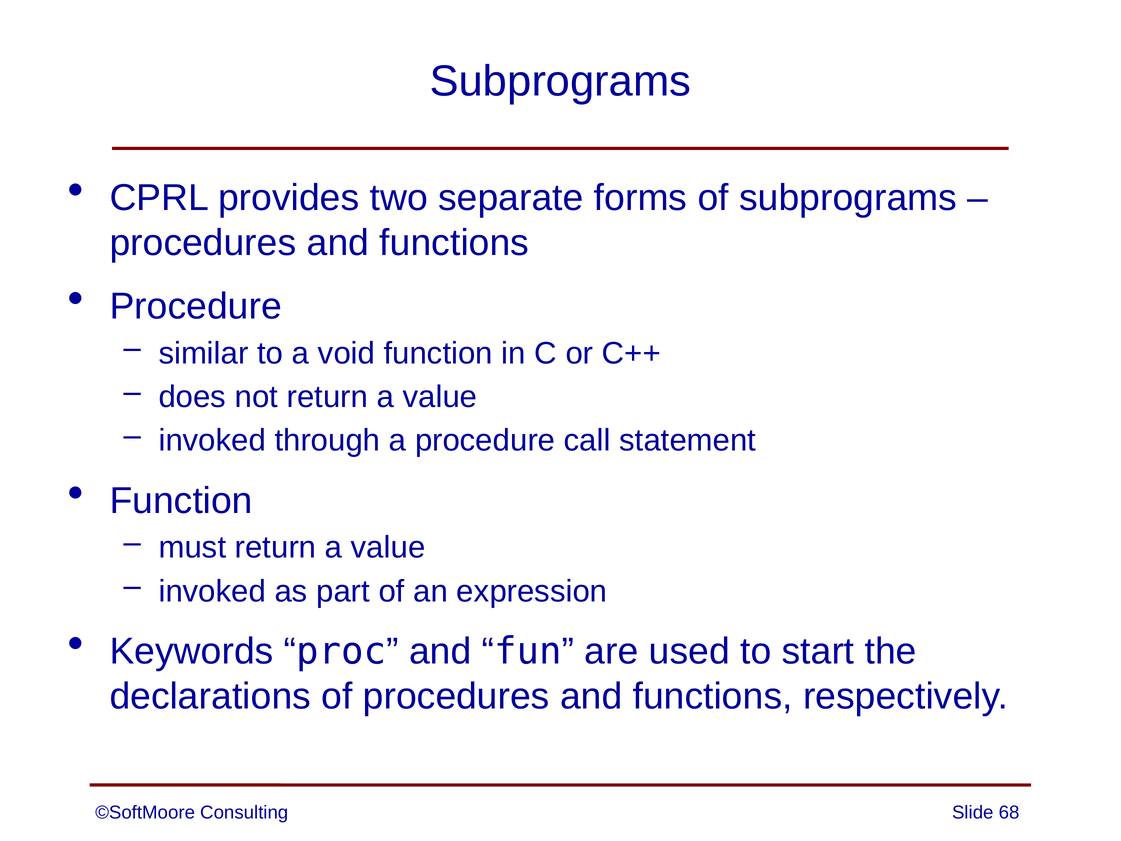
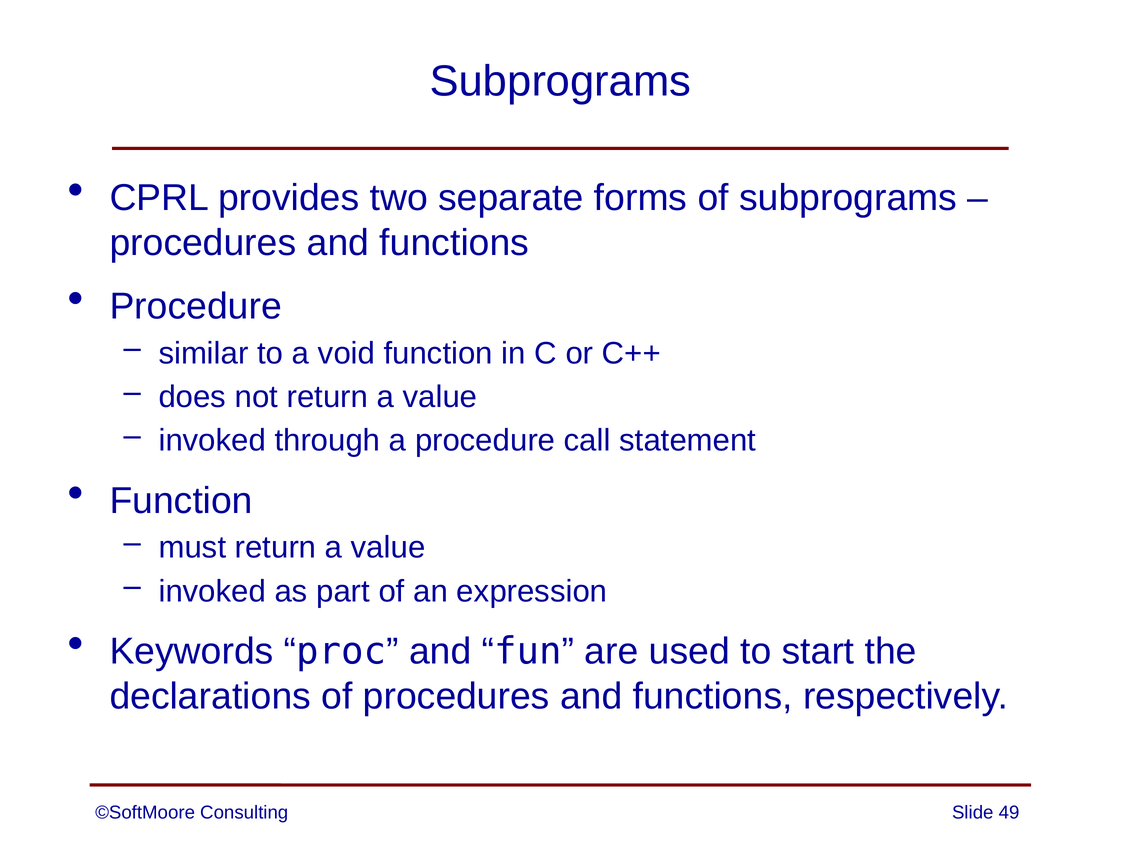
68: 68 -> 49 (1009, 812)
